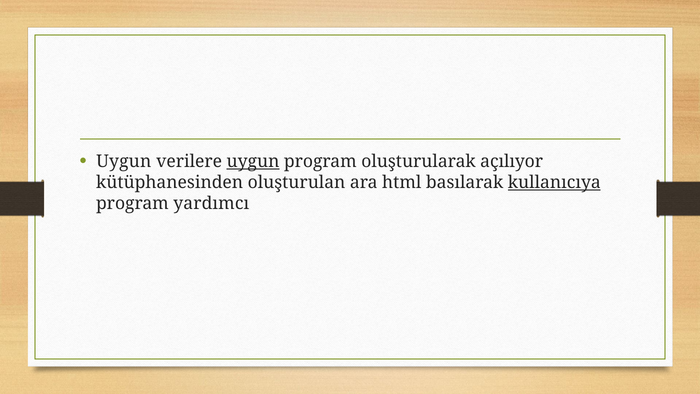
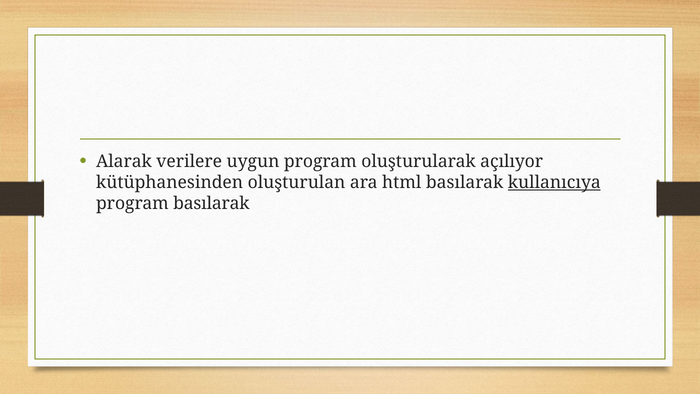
Uygun: Uygun -> Alarak (124, 161)
uygun underline: present -> none (253, 161)
program yardımcı: yardımcı -> basılarak (211, 203)
